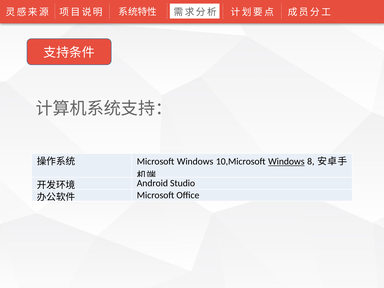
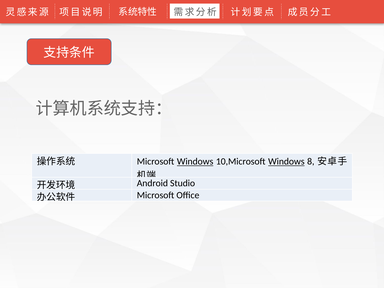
Windows underline: none -> present (195, 162)
